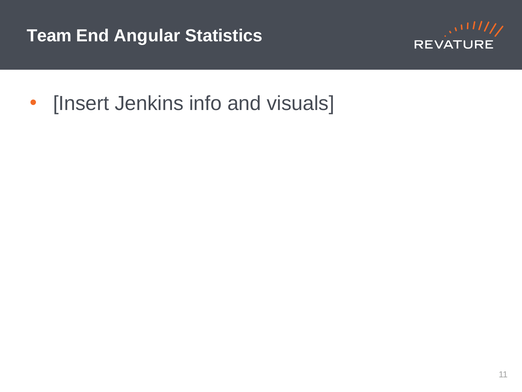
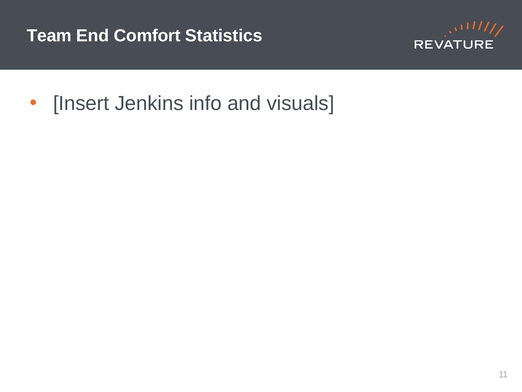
Angular: Angular -> Comfort (147, 36)
